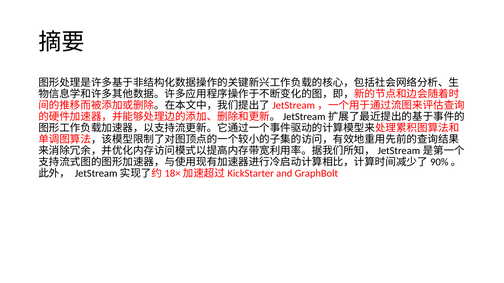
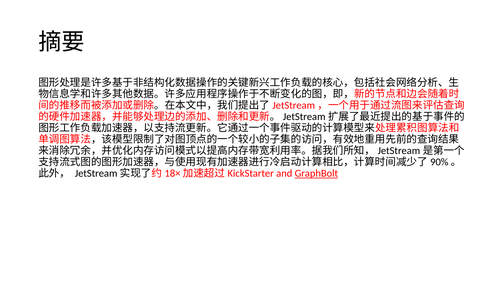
GraphBolt underline: none -> present (316, 174)
